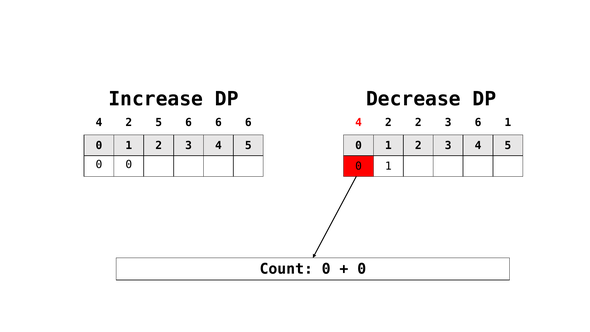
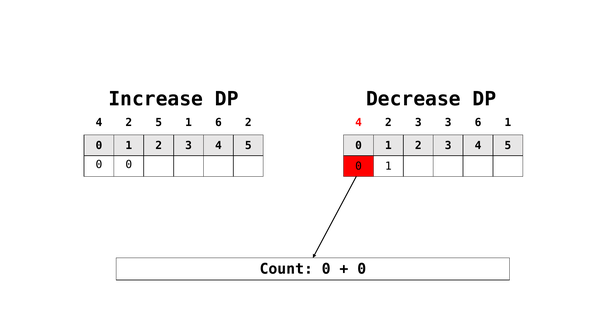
5 6: 6 -> 1 (189, 122)
6: 6 -> 2 (248, 122)
4 2 2: 2 -> 3 (418, 122)
